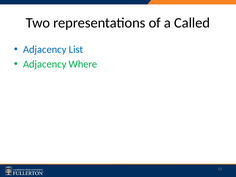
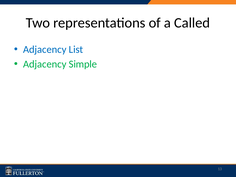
Where: Where -> Simple (83, 64)
